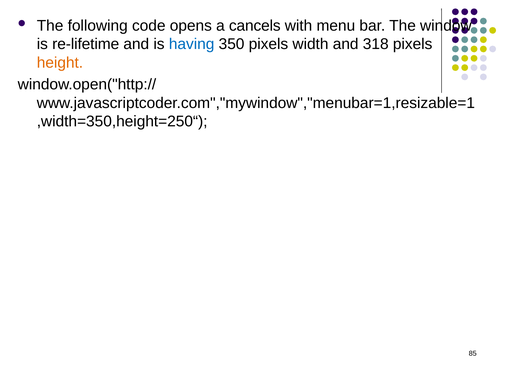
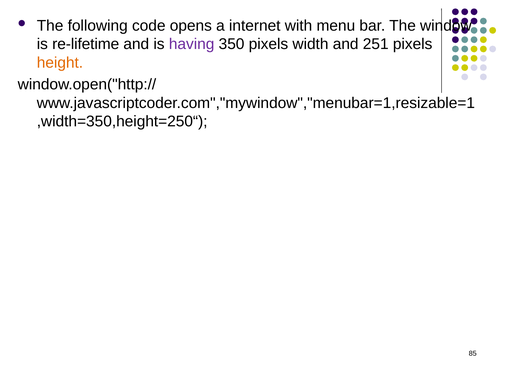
cancels: cancels -> internet (255, 26)
having colour: blue -> purple (192, 44)
318: 318 -> 251 (376, 44)
